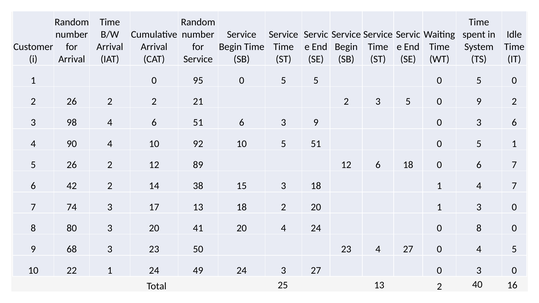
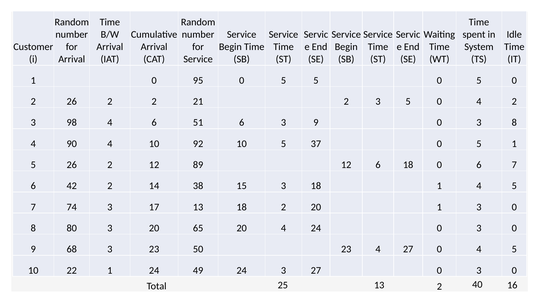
5 0 9: 9 -> 4 (479, 102)
3 6: 6 -> 8 (514, 123)
5 51: 51 -> 37 (316, 144)
1 4 7: 7 -> 5 (514, 186)
41: 41 -> 65 (198, 228)
24 0 8: 8 -> 3 (479, 228)
